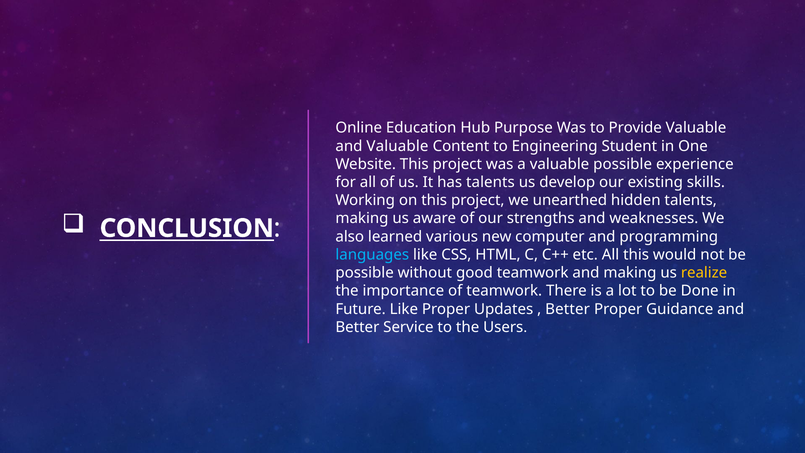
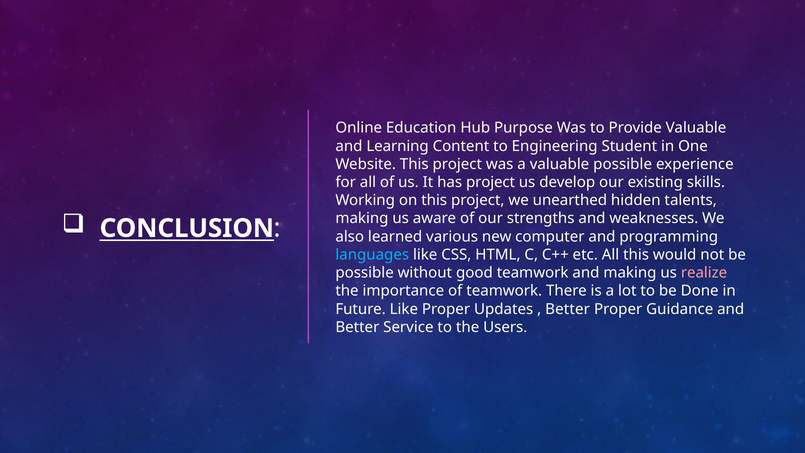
and Valuable: Valuable -> Learning (398, 146)
has talents: talents -> project (491, 182)
realize colour: yellow -> pink (704, 273)
